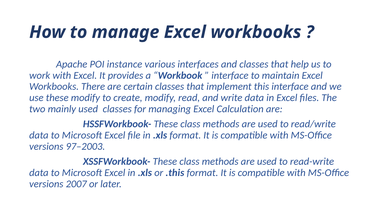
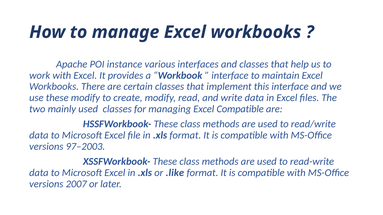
Excel Calculation: Calculation -> Compatible (240, 109)
.this: .this -> .like (175, 173)
